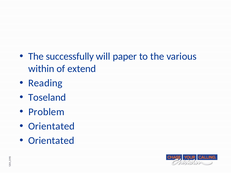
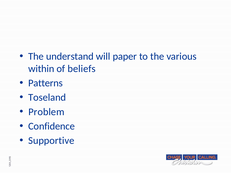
successfully: successfully -> understand (70, 56)
extend: extend -> beliefs (82, 69)
Reading: Reading -> Patterns (45, 83)
Orientated: Orientated -> Confidence (52, 126)
Orientated: Orientated -> Supportive (51, 141)
